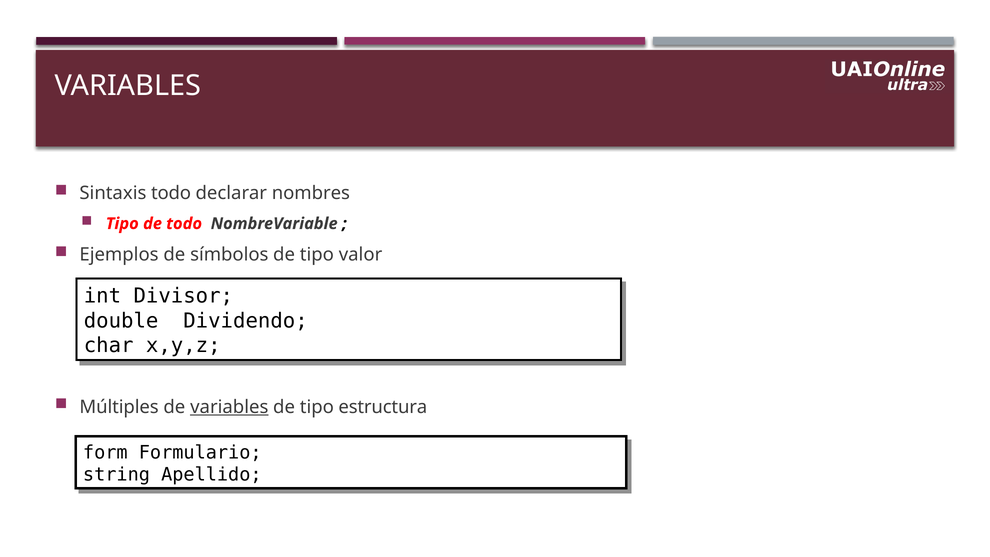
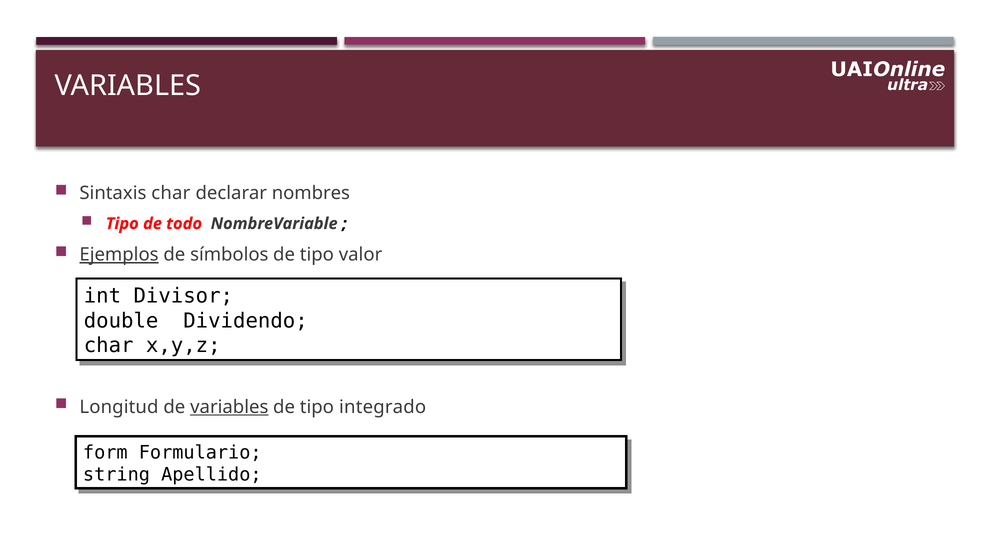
Sintaxis todo: todo -> char (171, 193)
Ejemplos underline: none -> present (119, 255)
Múltiples: Múltiples -> Longitud (119, 407)
estructura: estructura -> integrado (383, 407)
